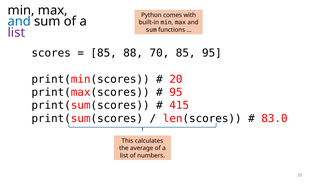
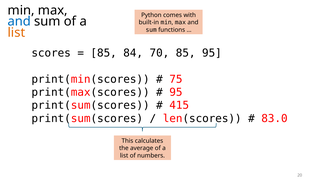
list colour: purple -> orange (16, 33)
88: 88 -> 84 (133, 53)
20: 20 -> 75 (176, 79)
